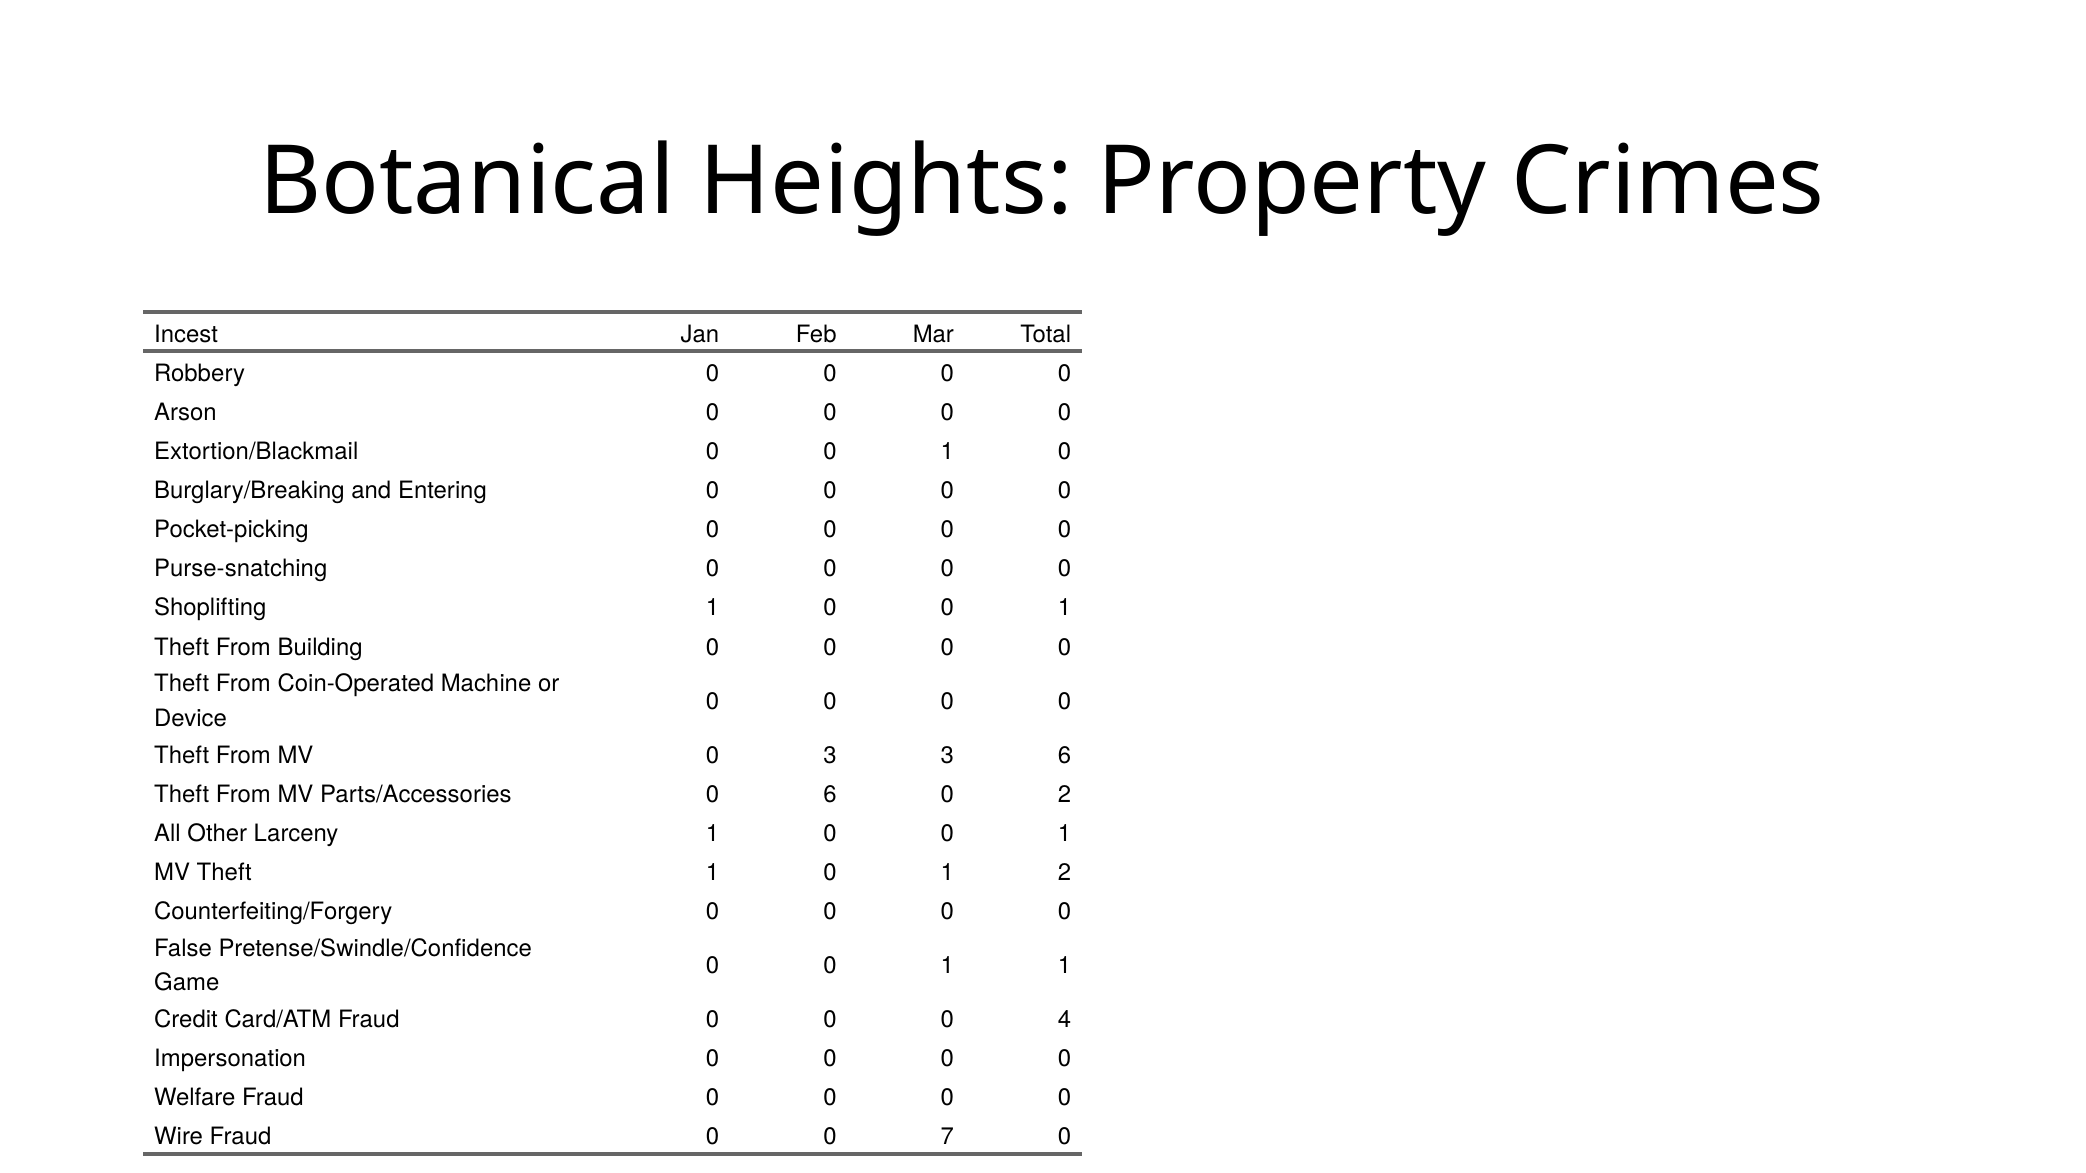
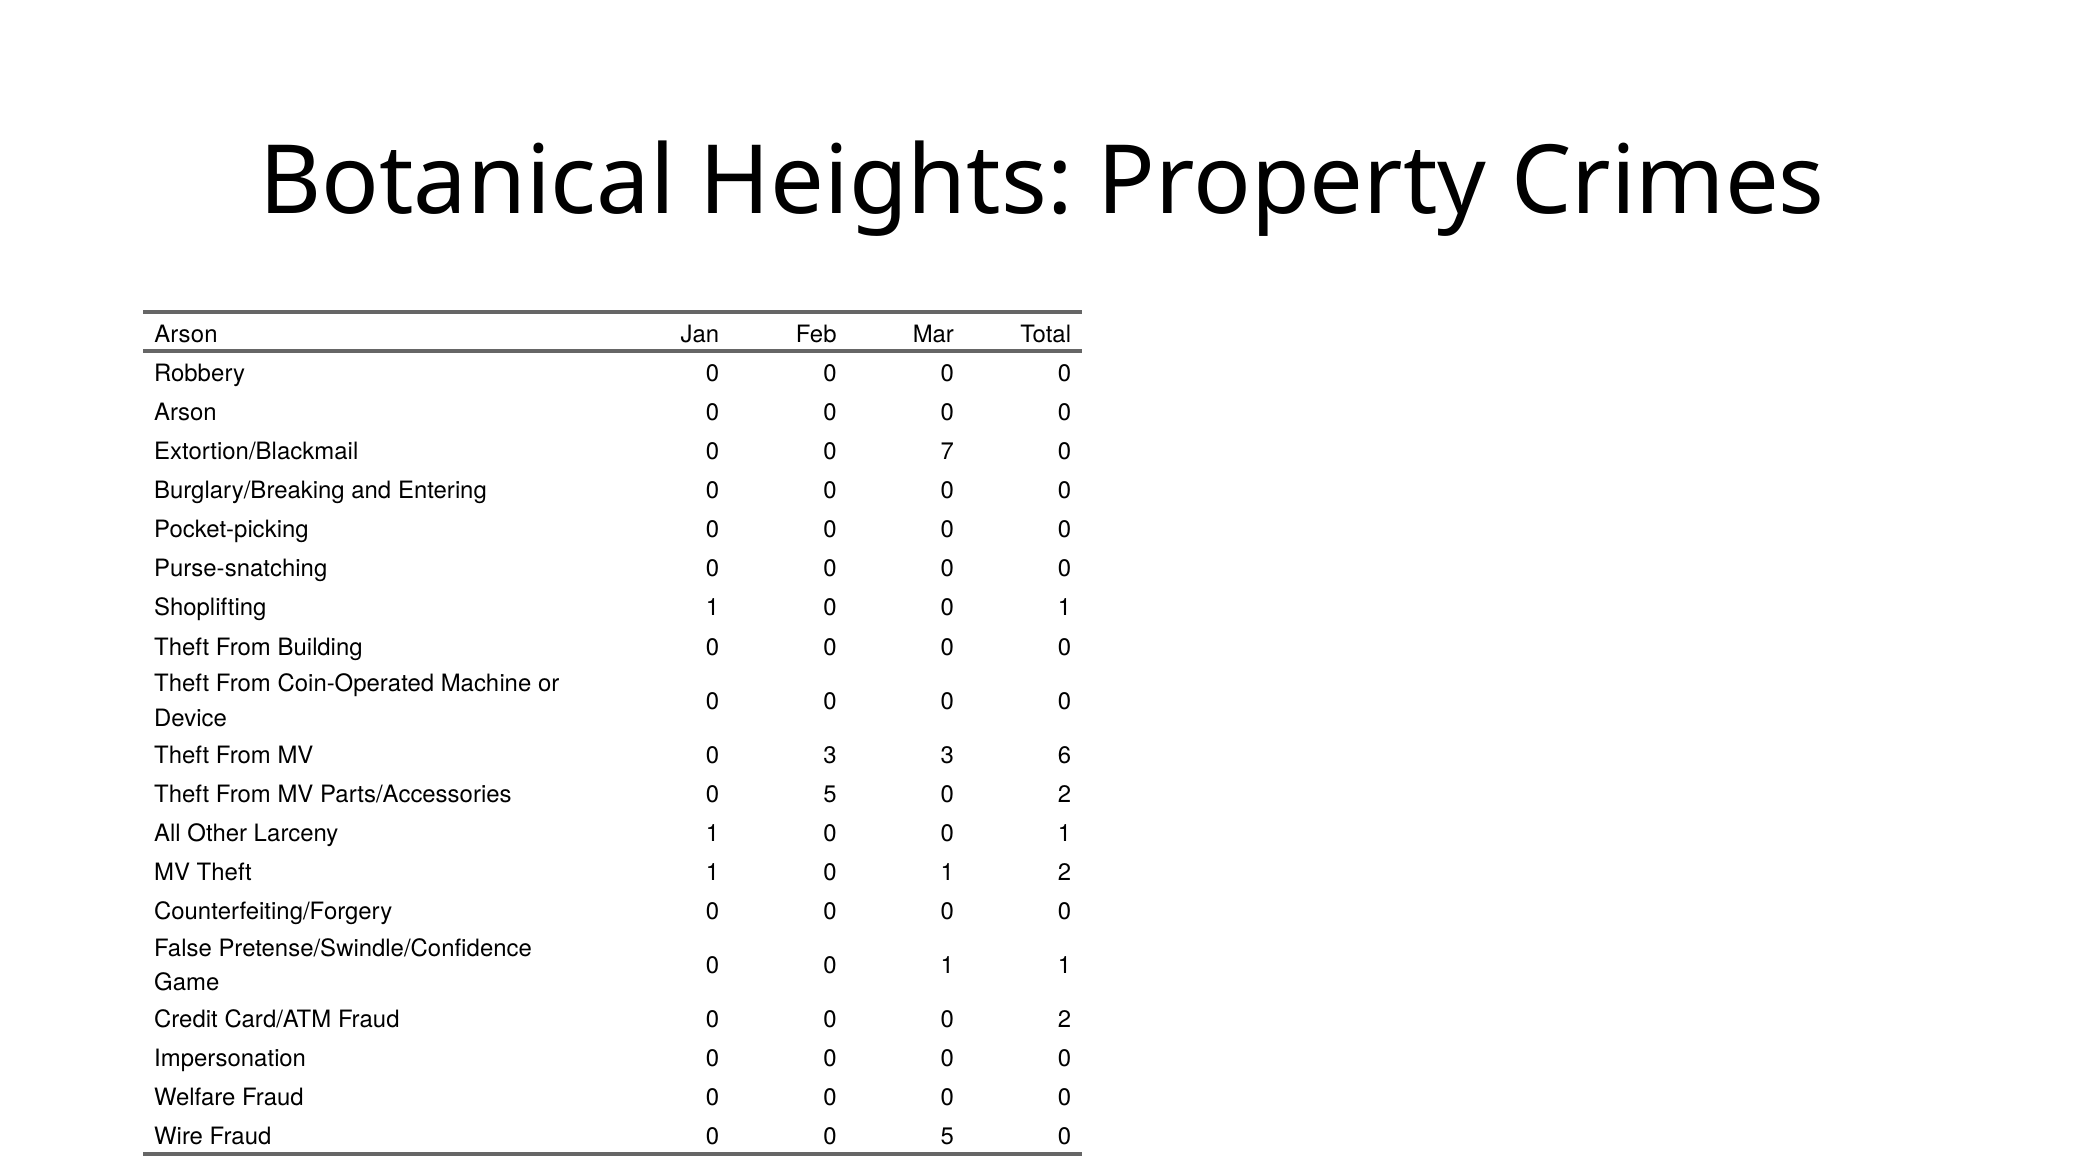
Incest: Incest -> Arson (186, 334)
Extortion/Blackmail 0 0 1: 1 -> 7 (947, 452)
Parts/Accessories 0 6: 6 -> 5 (830, 794)
0 0 4: 4 -> 2 (1065, 1020)
0 0 7: 7 -> 5 (947, 1137)
